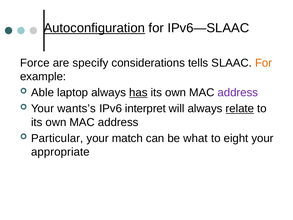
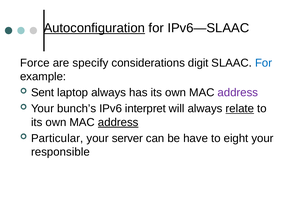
tells: tells -> digit (198, 63)
For colour: orange -> blue (264, 63)
Able: Able -> Sent (43, 92)
has underline: present -> none (138, 92)
wants’s: wants’s -> bunch’s (77, 108)
address underline: none -> present (118, 122)
match: match -> server (127, 138)
what: what -> have (196, 138)
appropriate: appropriate -> responsible (60, 152)
